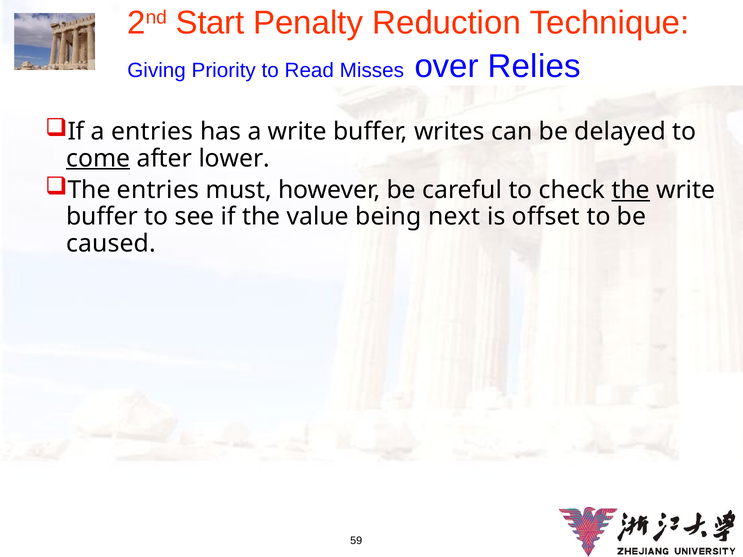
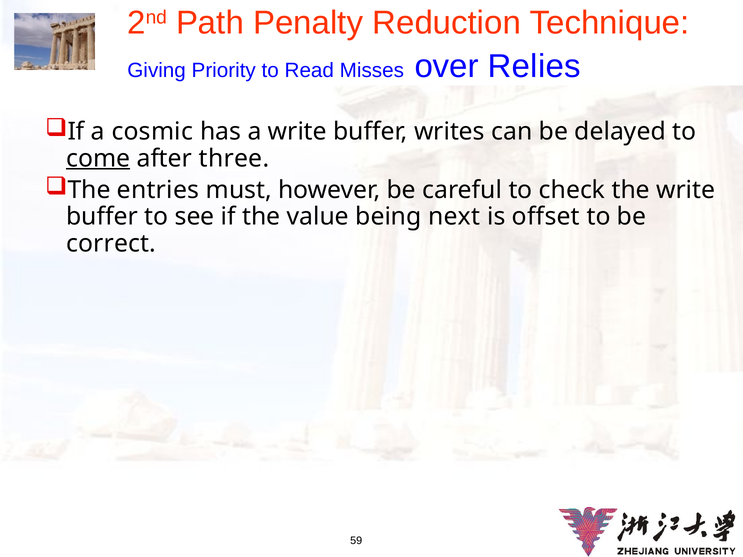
Start: Start -> Path (210, 23)
a entries: entries -> cosmic (152, 132)
lower: lower -> three (234, 158)
the underline: present -> none (631, 190)
caused: caused -> correct (111, 244)
